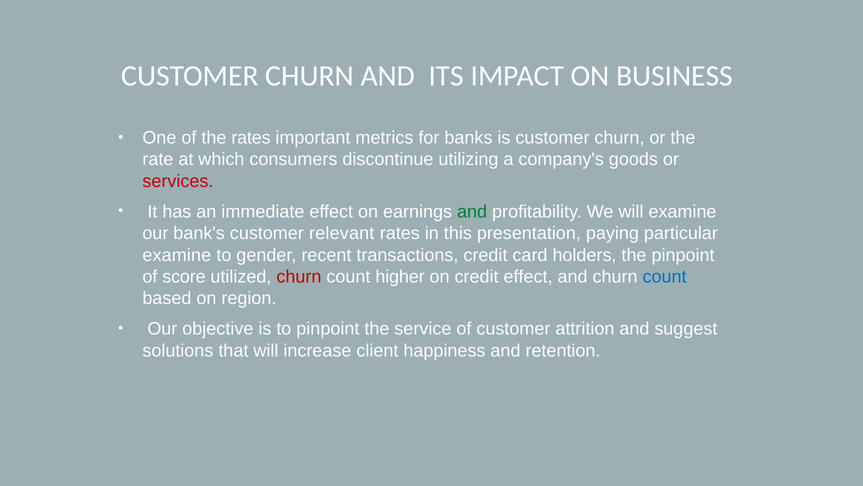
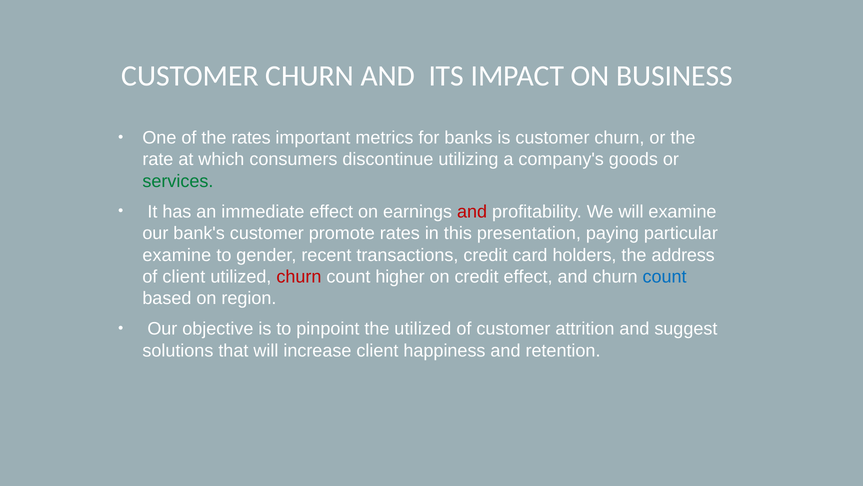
services colour: red -> green (178, 181)
and colour: green -> red (472, 212)
relevant: relevant -> promote (342, 233)
the pinpoint: pinpoint -> address (683, 255)
of score: score -> client (184, 276)
the service: service -> utilized (423, 329)
